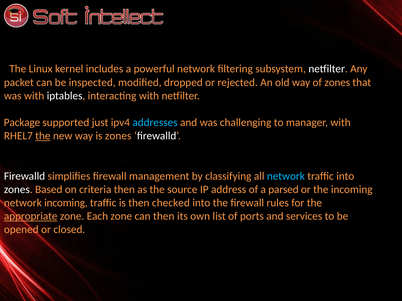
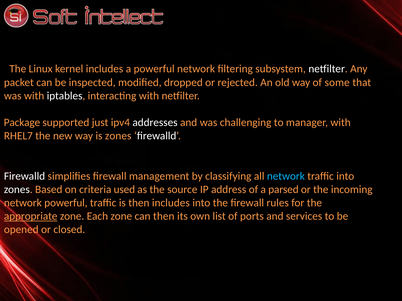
of zones: zones -> some (337, 82)
addresses colour: light blue -> white (155, 123)
the underline: present -> none (43, 136)
criteria then: then -> used (124, 190)
network incoming: incoming -> powerful (66, 203)
then checked: checked -> includes (171, 203)
